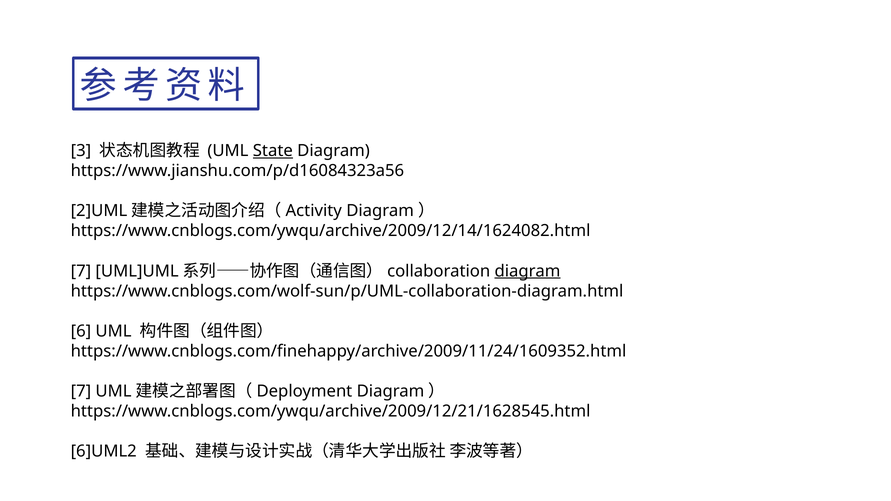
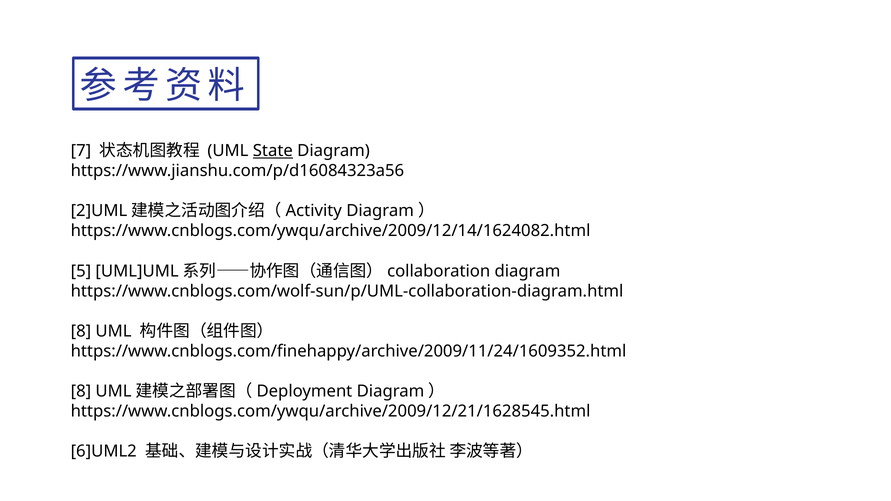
3: 3 -> 7 (81, 151)
7: 7 -> 5 (81, 271)
diagram underline: present -> none (528, 271)
6: 6 -> 8 (81, 331)
7: 7 -> 8 (81, 391)
